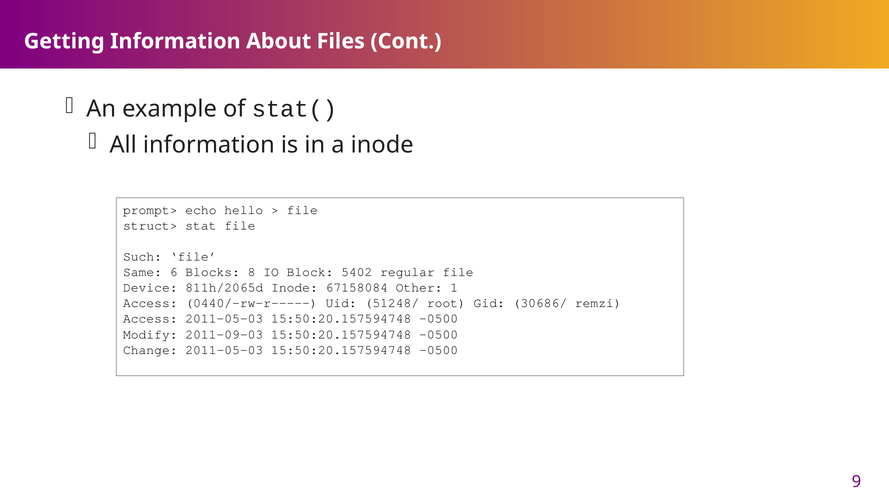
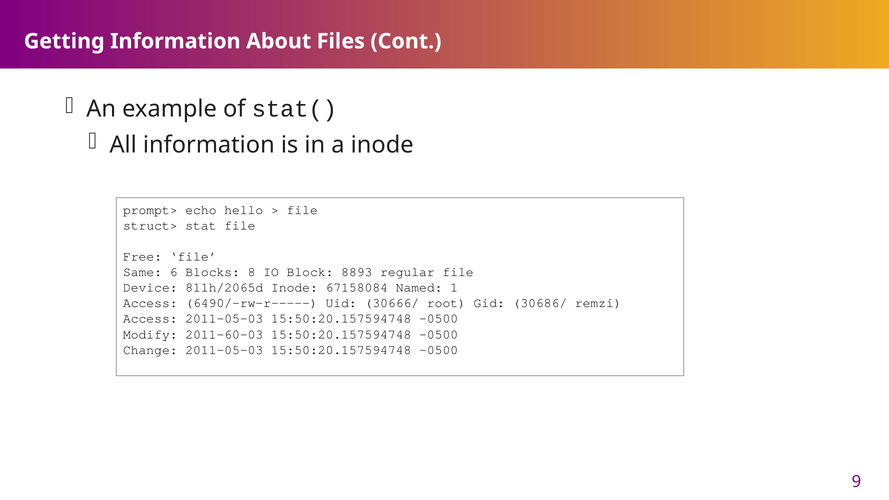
Such: Such -> Free (142, 256)
5402: 5402 -> 8893 (357, 272)
Other: Other -> Named (419, 288)
0440/-rw-r-----: 0440/-rw-r----- -> 6490/-rw-r----- (252, 303)
51248/: 51248/ -> 30666/ (392, 303)
2011-09-03: 2011-09-03 -> 2011-60-03 (224, 334)
